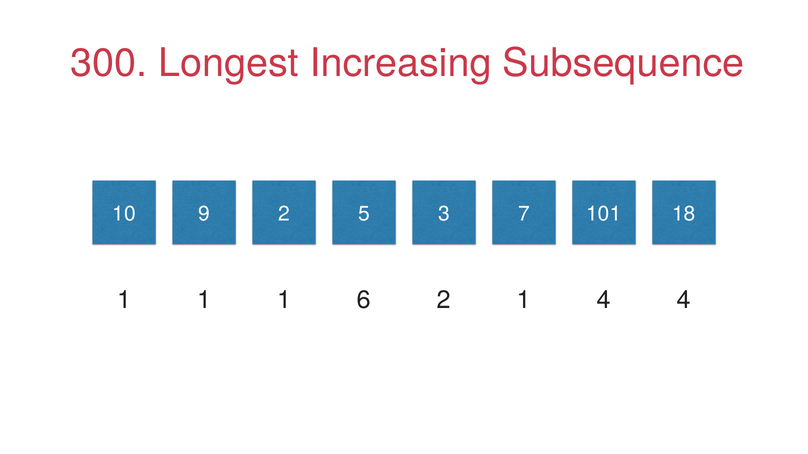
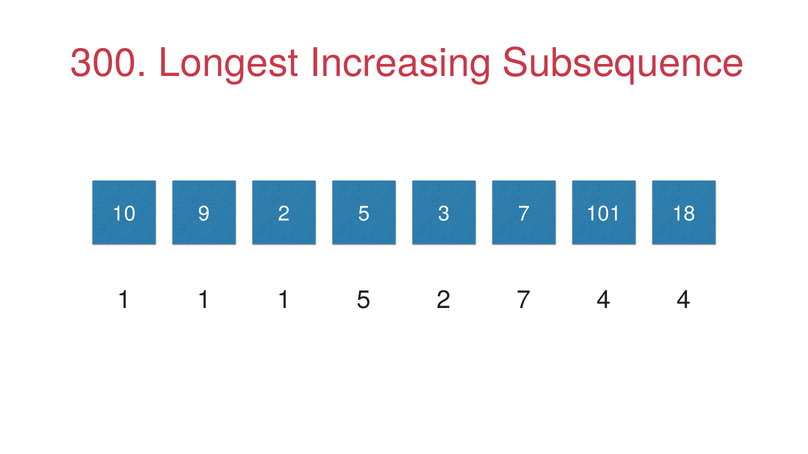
1 6: 6 -> 5 (364, 300)
2 1: 1 -> 7 (524, 300)
